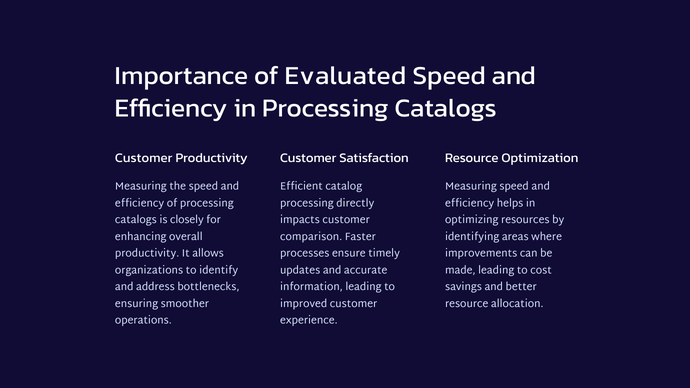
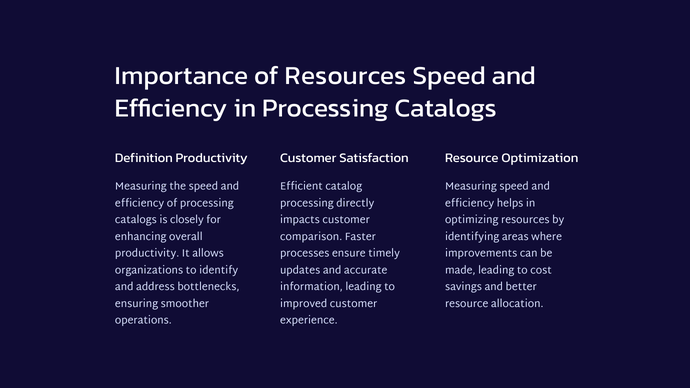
of Evaluated: Evaluated -> Resources (346, 76)
Customer: Customer -> Definition (144, 158)
